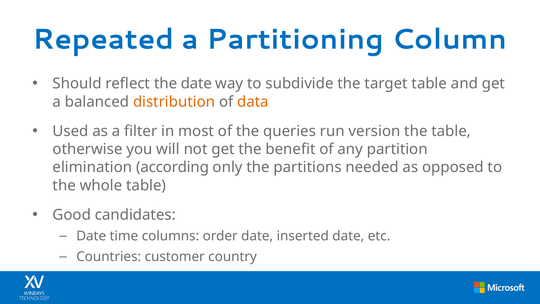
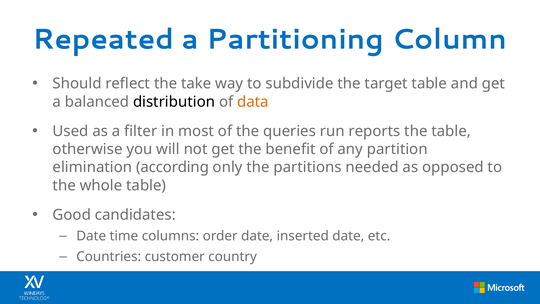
the date: date -> take (196, 84)
distribution colour: orange -> black (174, 102)
version: version -> reports (374, 131)
